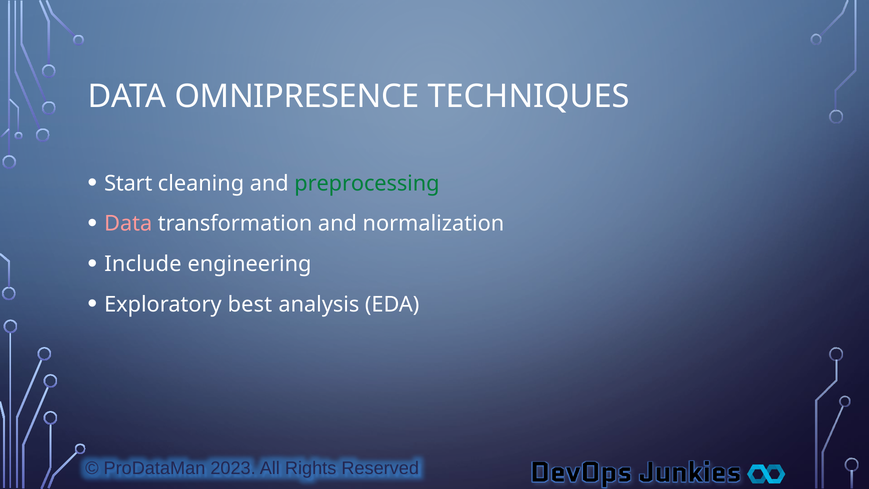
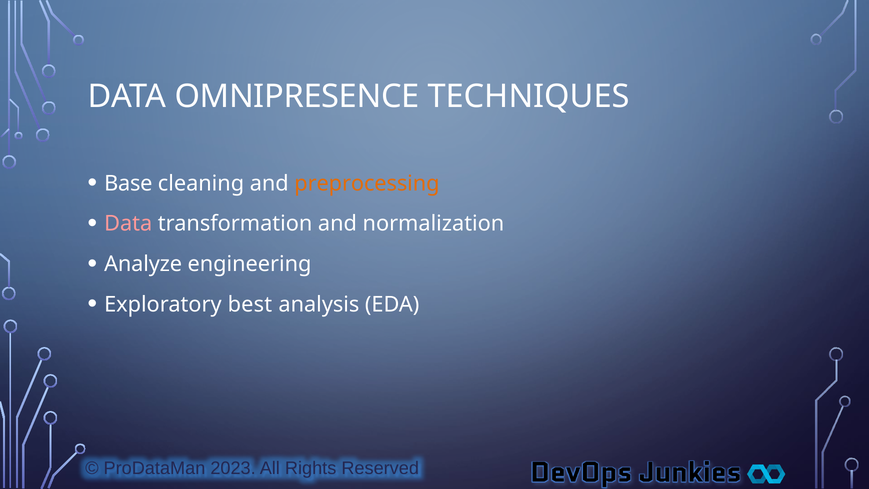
Start: Start -> Base (128, 183)
preprocessing colour: green -> orange (367, 183)
Include: Include -> Analyze (143, 264)
